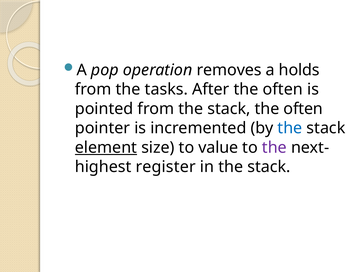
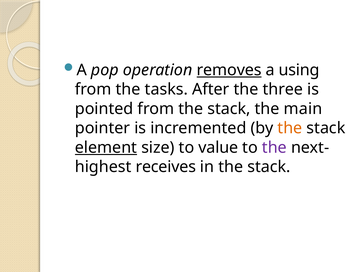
removes underline: none -> present (229, 70)
holds: holds -> using (299, 70)
After the often: often -> three (283, 89)
stack the often: often -> main (303, 109)
the colour: blue -> orange (290, 128)
register: register -> receives (166, 167)
